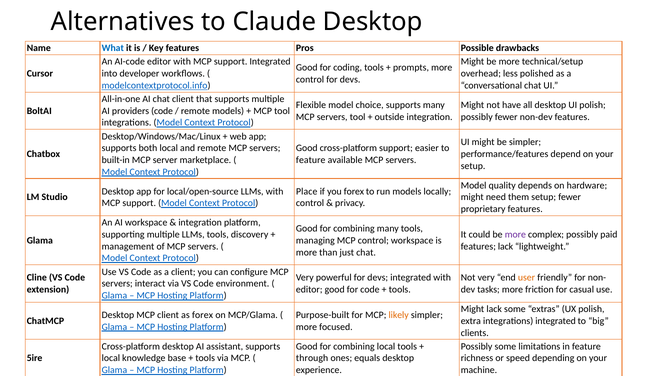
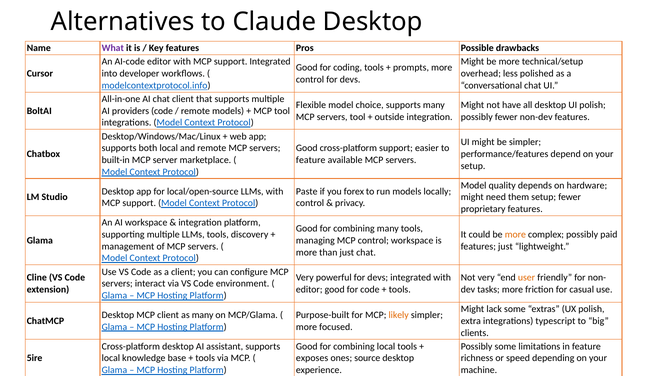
What colour: blue -> purple (113, 48)
Place: Place -> Paste (307, 191)
more colour: purple -> orange (515, 234)
features lack: lack -> just (505, 246)
as forex: forex -> many (203, 315)
integrations integrated: integrated -> typescript (555, 321)
through: through -> exposes (312, 358)
equals: equals -> source (367, 358)
